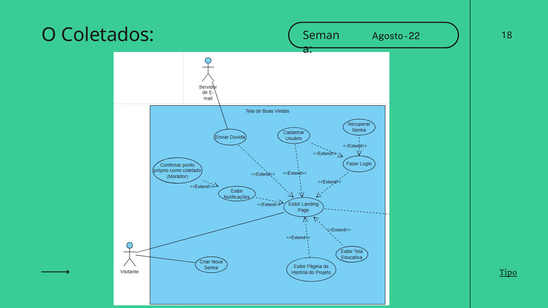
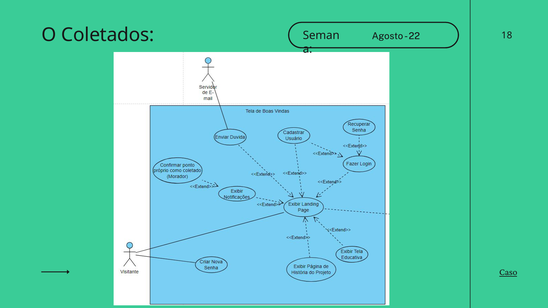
Tipo: Tipo -> Caso (508, 272)
